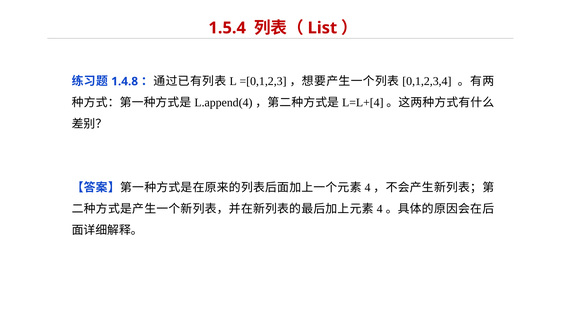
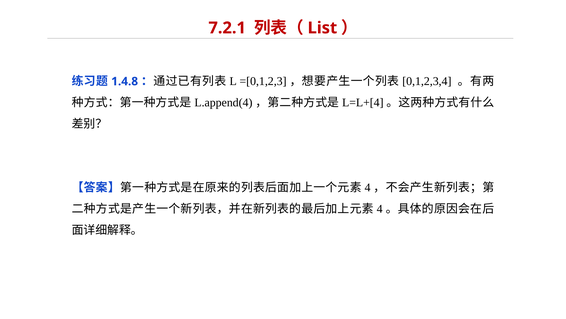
1.5.4: 1.5.4 -> 7.2.1 (227, 28)
